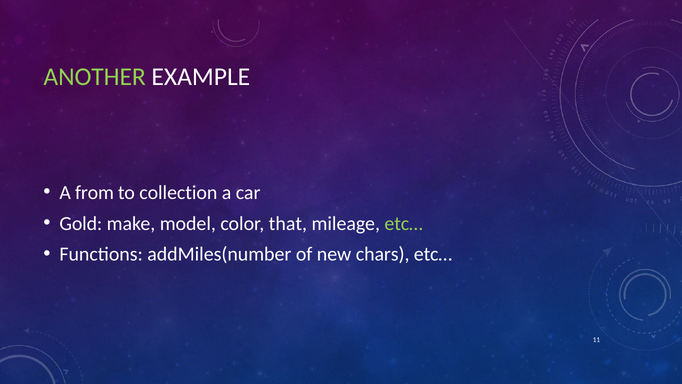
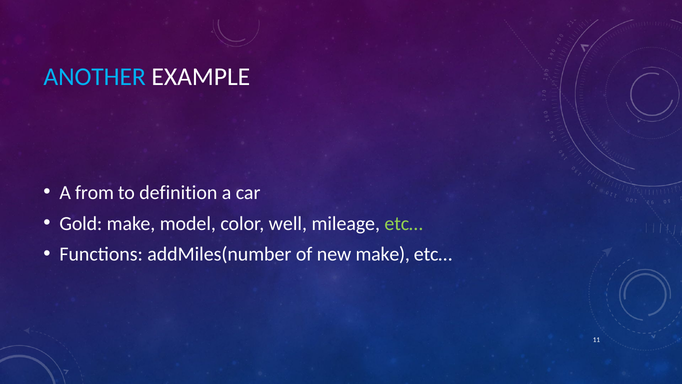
ANOTHER colour: light green -> light blue (95, 77)
collection: collection -> definition (178, 192)
that: that -> well (288, 223)
new chars: chars -> make (383, 254)
